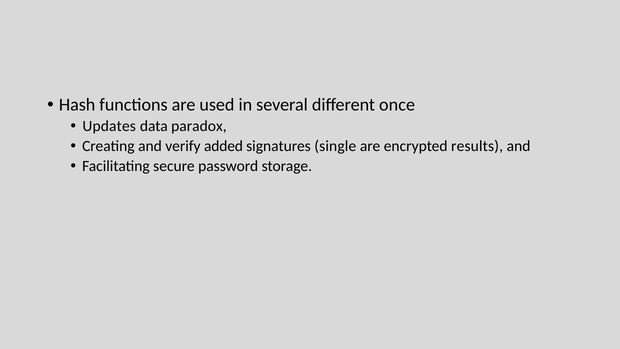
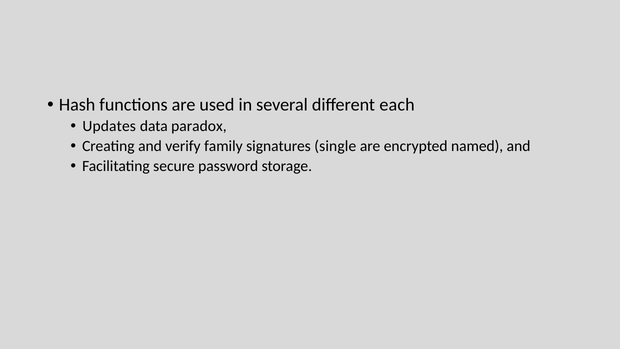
once: once -> each (397, 105)
added: added -> family (223, 146)
results: results -> named (477, 146)
